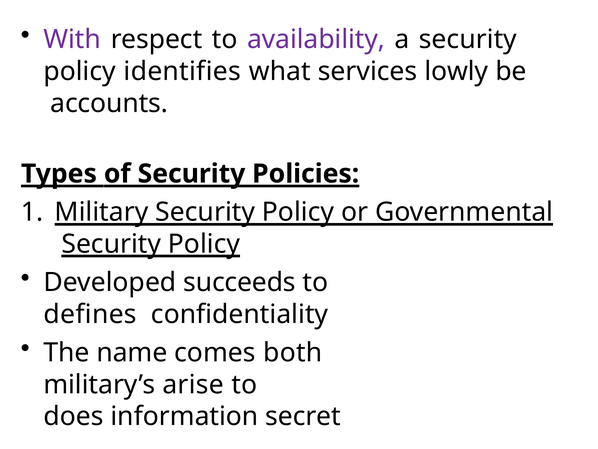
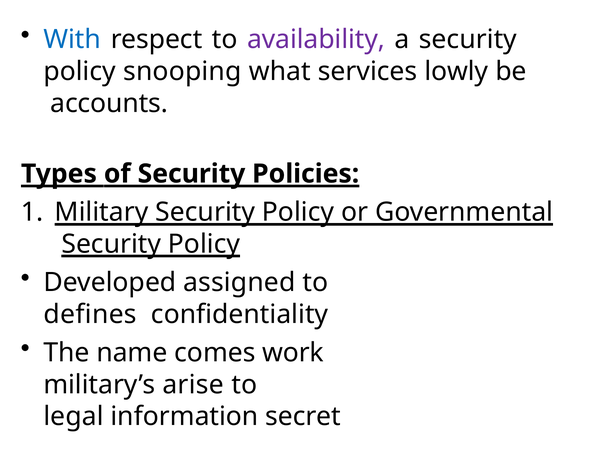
With colour: purple -> blue (72, 39)
identifies: identifies -> snooping (182, 71)
succeeds: succeeds -> assigned (239, 282)
both: both -> work (293, 352)
does: does -> legal (74, 416)
